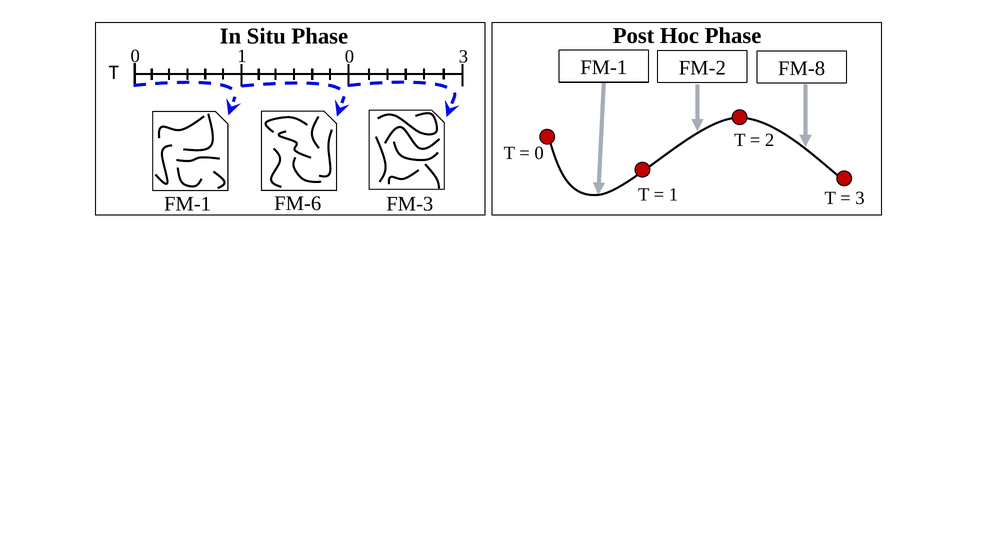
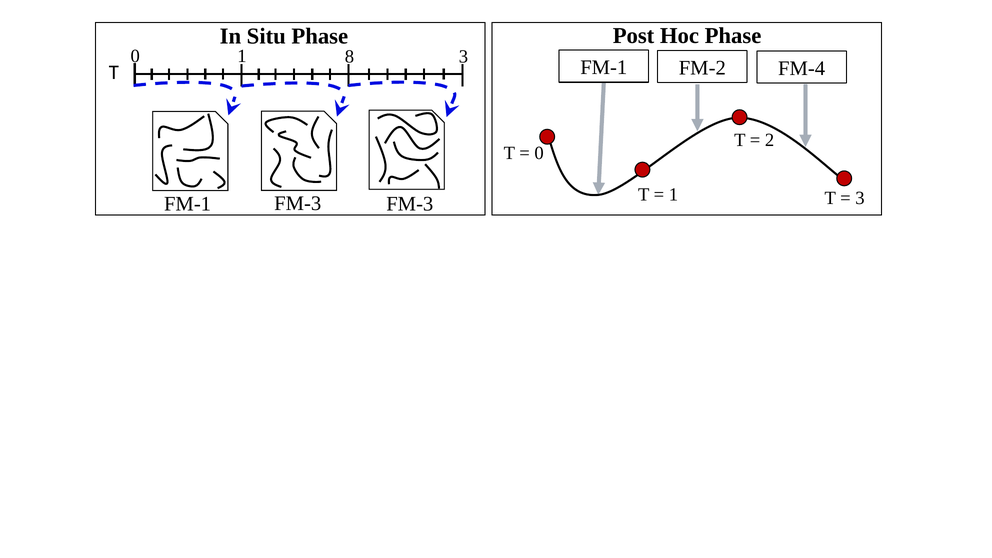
1 0: 0 -> 8 (349, 57)
FM-8: FM-8 -> FM-4 (802, 69)
FM-1 FM-6: FM-6 -> FM-3 (298, 204)
